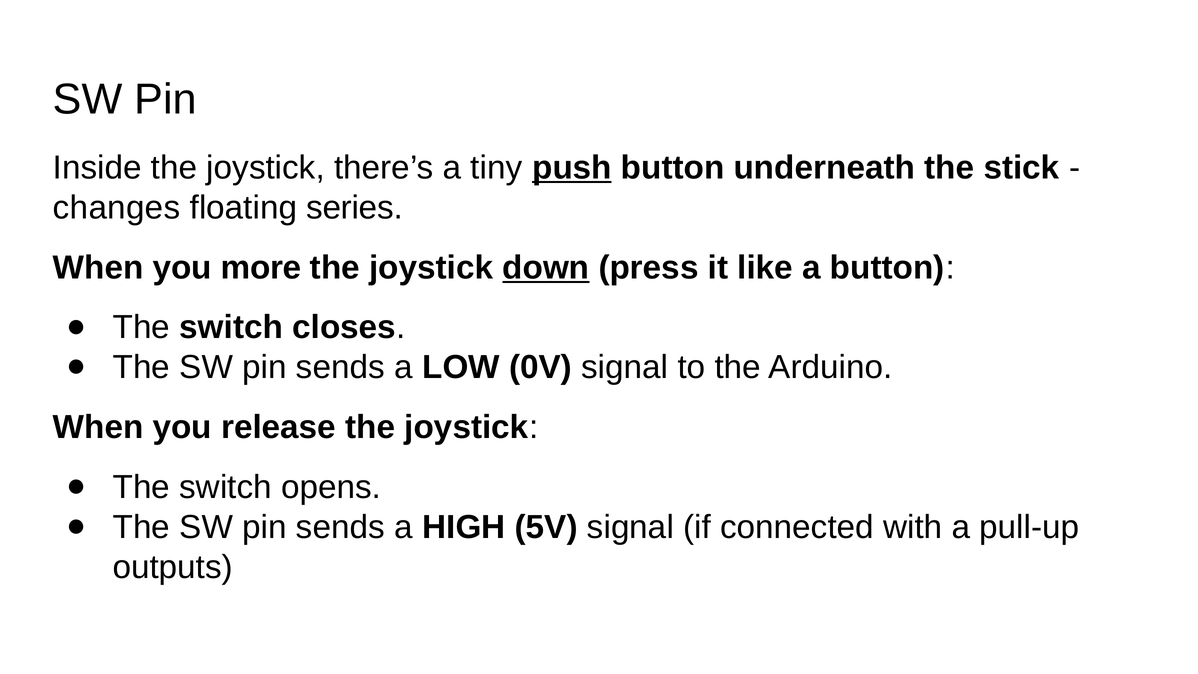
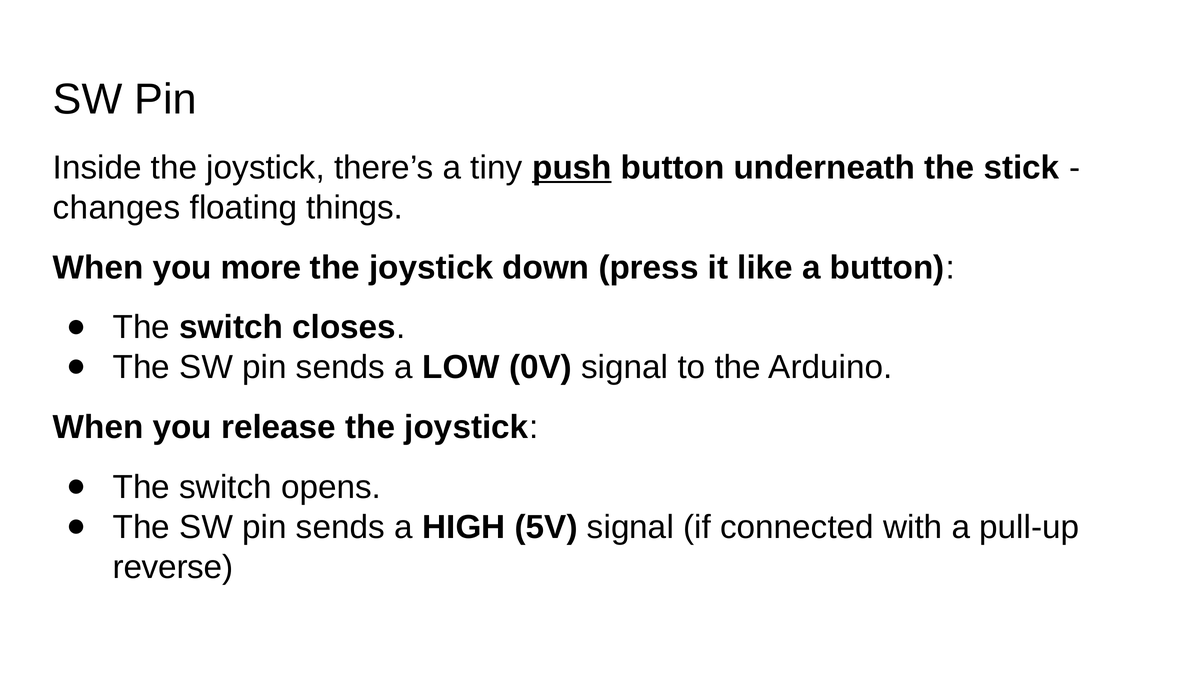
series: series -> things (355, 208)
down underline: present -> none (546, 267)
outputs: outputs -> reverse (173, 567)
